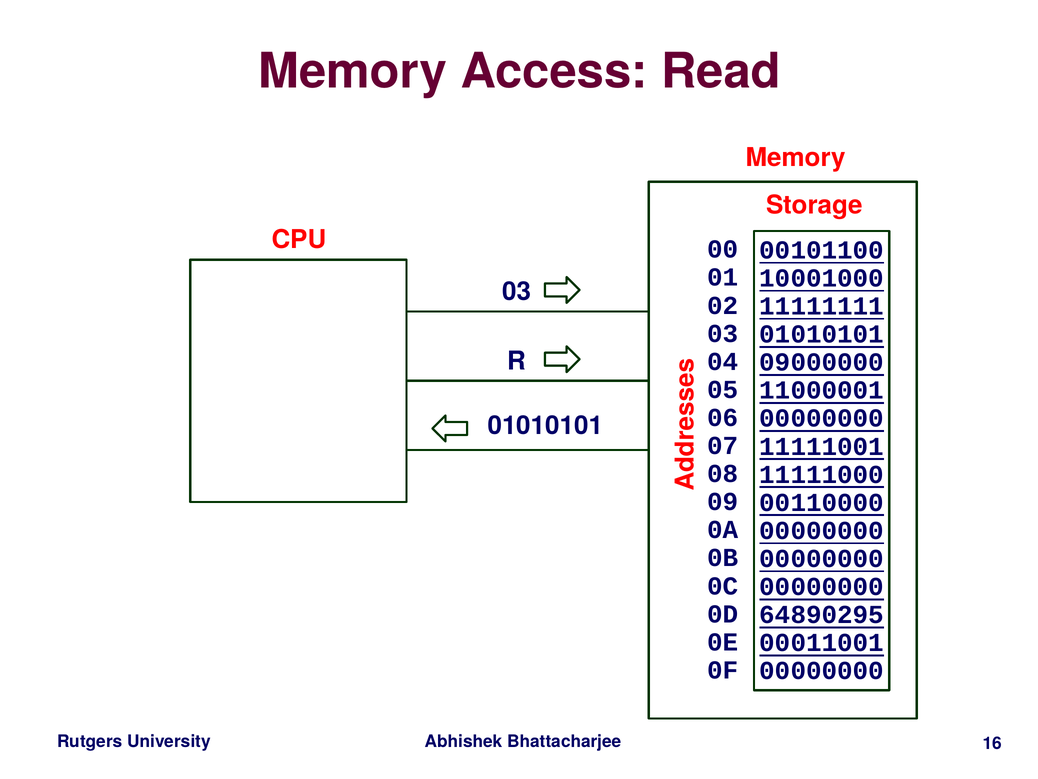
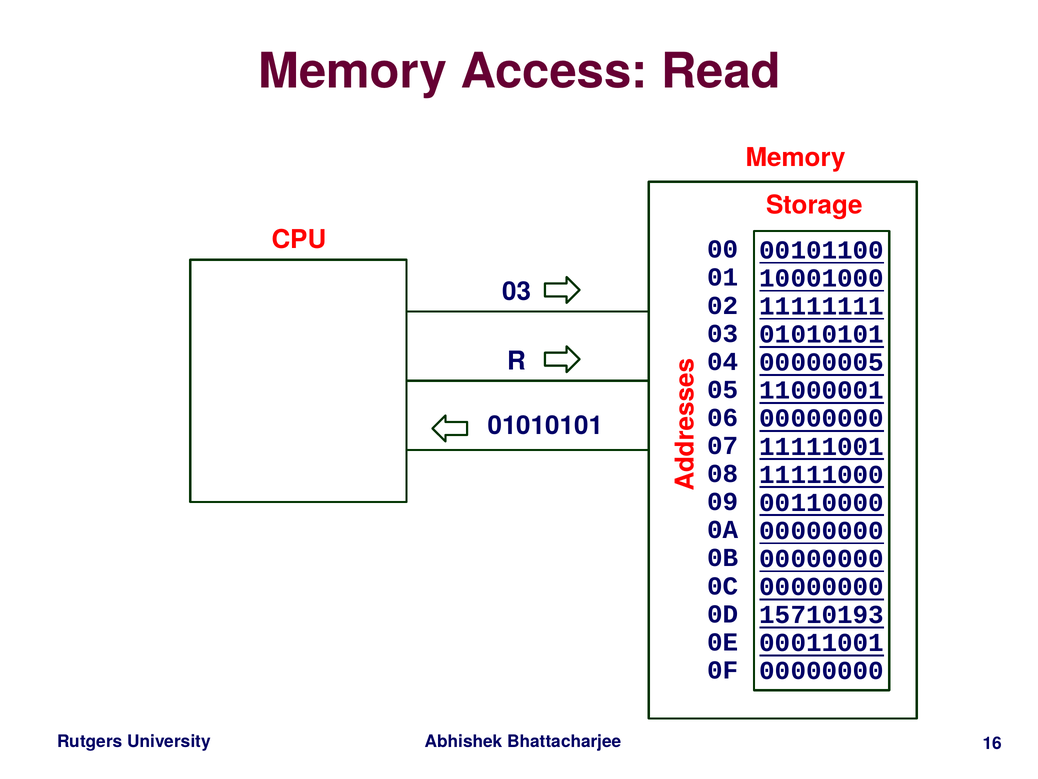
09000000: 09000000 -> 00000005 (822, 362)
64890295: 64890295 -> 15710193 (822, 614)
